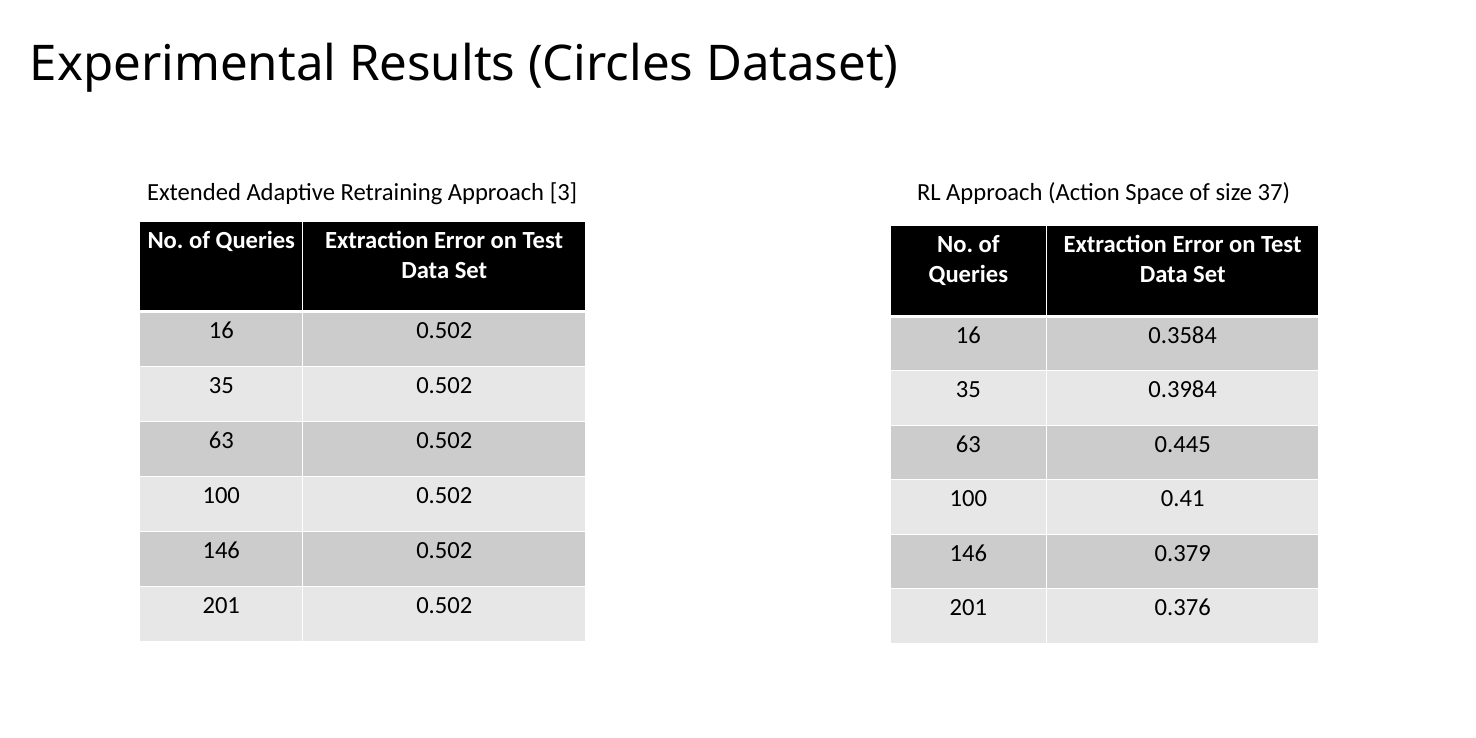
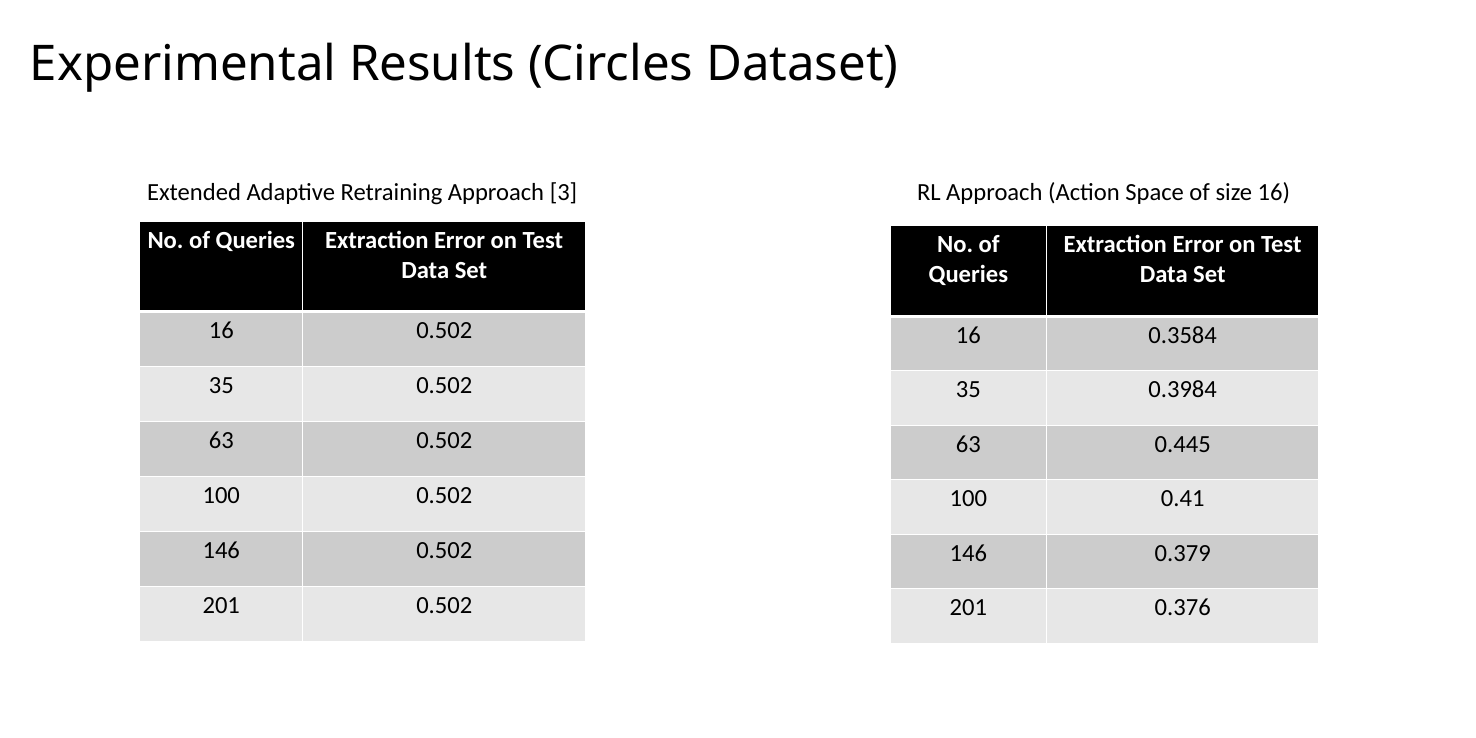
size 37: 37 -> 16 (1274, 192)
